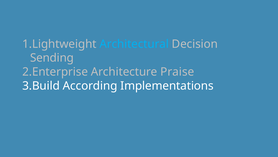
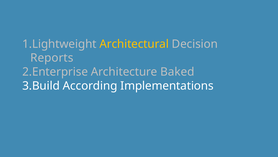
Architectural colour: light blue -> yellow (134, 44)
Sending: Sending -> Reports (52, 58)
Praise: Praise -> Baked (177, 72)
